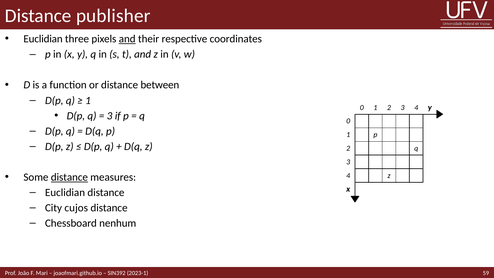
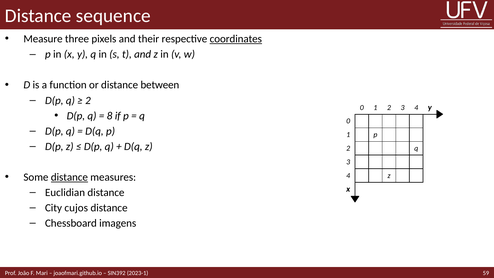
publisher: publisher -> sequence (113, 16)
Euclidian: Euclidian -> Measure (43, 39)
and underline: present -> none (127, 39)
coordinates underline: none -> present (236, 39)
1: 1 -> 2 (88, 100)
3: 3 -> 8 (110, 116)
nenhum: nenhum -> imagens (118, 223)
